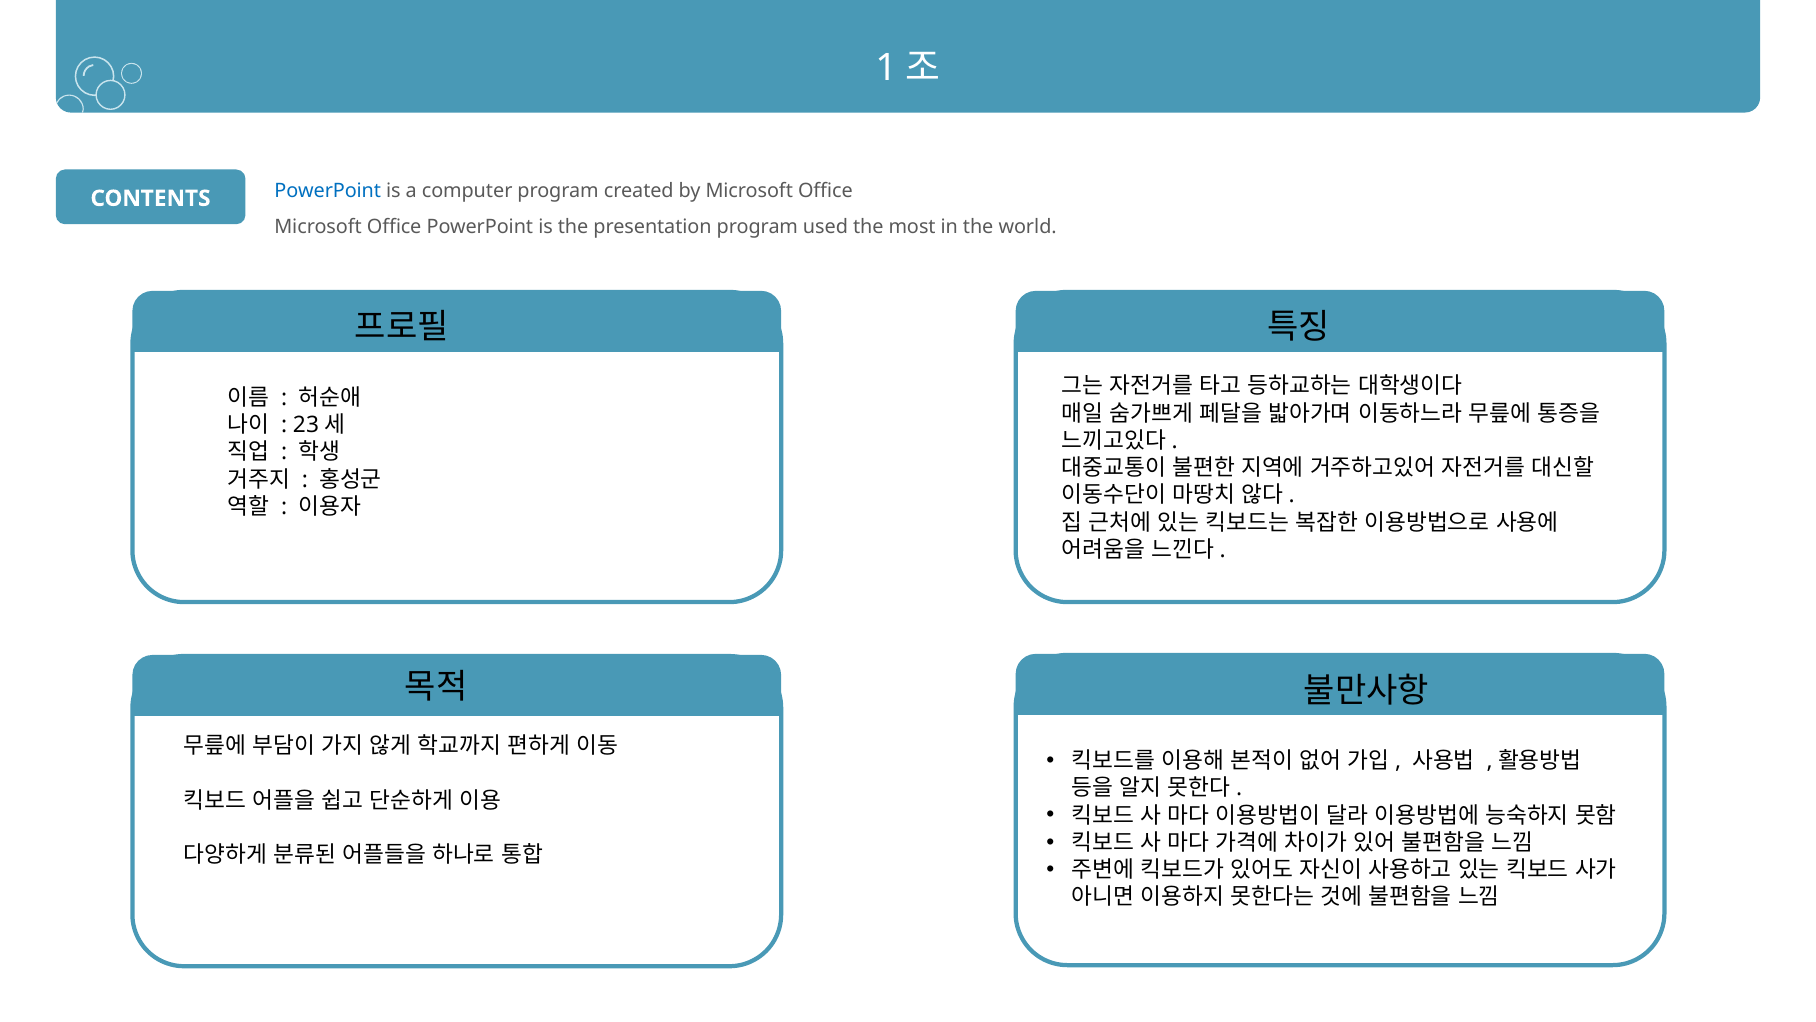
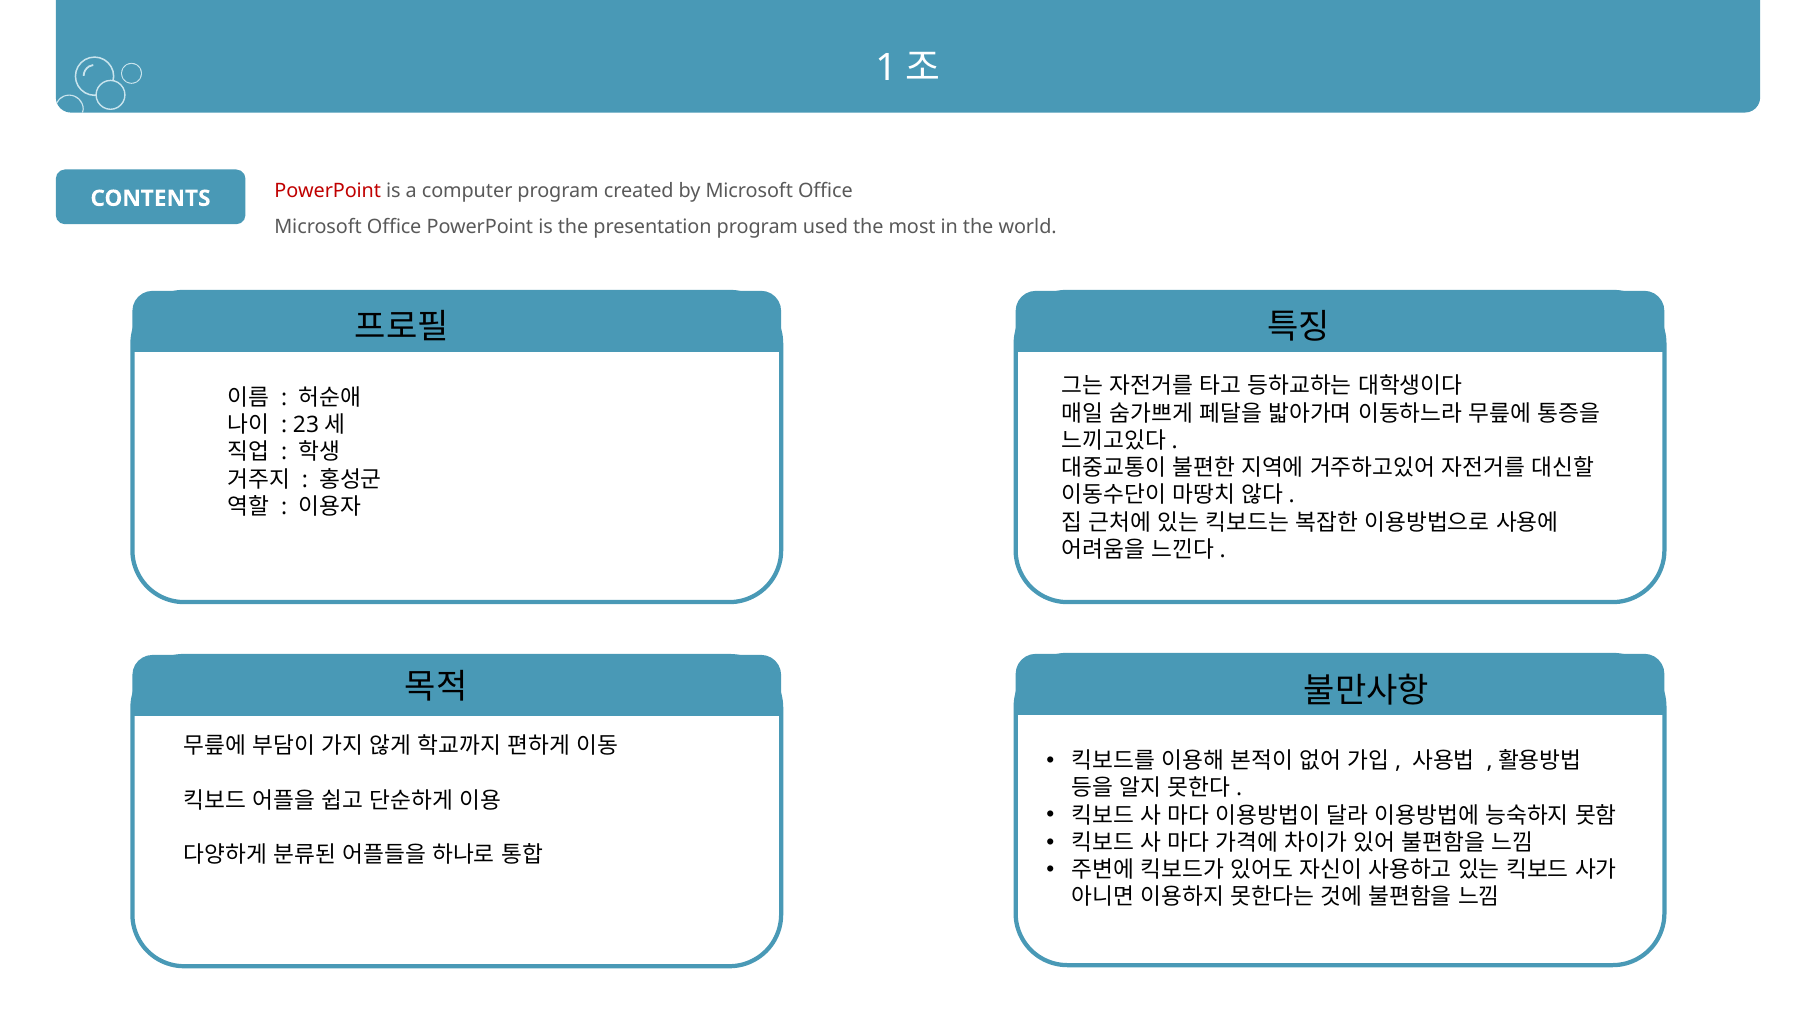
PowerPoint colour: blue -> red (328, 191)
